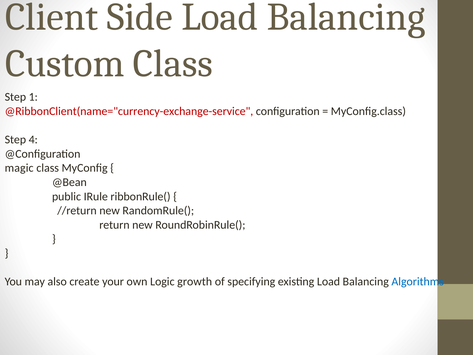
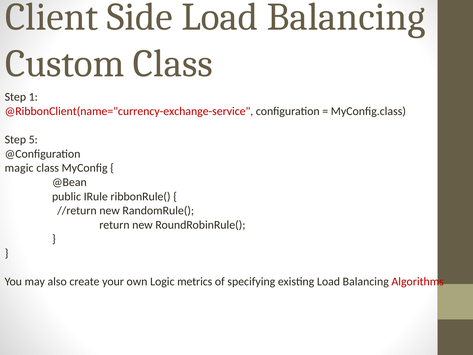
4: 4 -> 5 (33, 140)
growth: growth -> metrics (195, 281)
Algorithms colour: blue -> red (418, 281)
